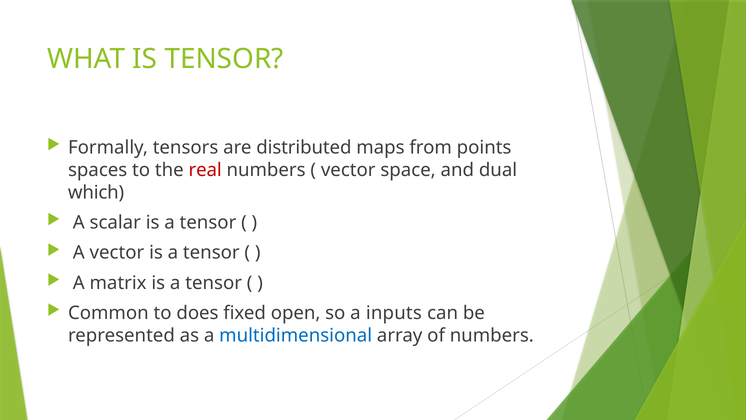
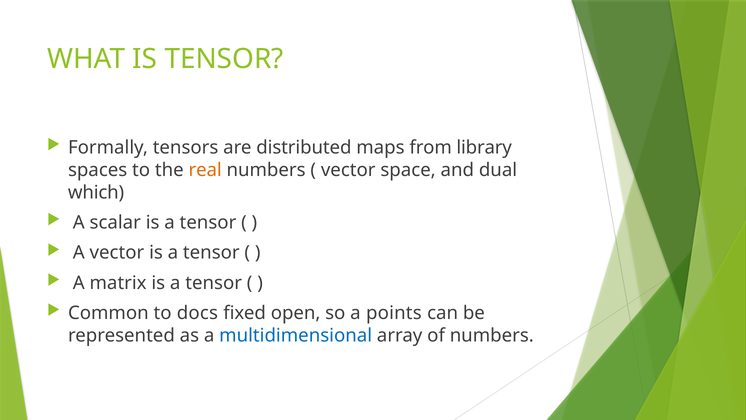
points: points -> library (484, 148)
real colour: red -> orange (205, 170)
does: does -> docs (197, 313)
inputs: inputs -> points (394, 313)
